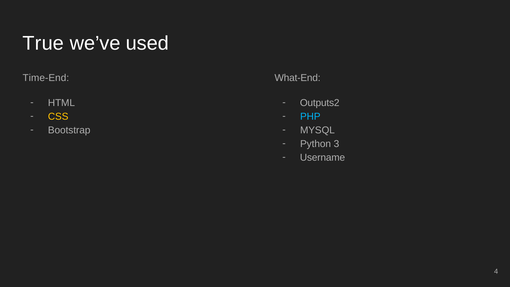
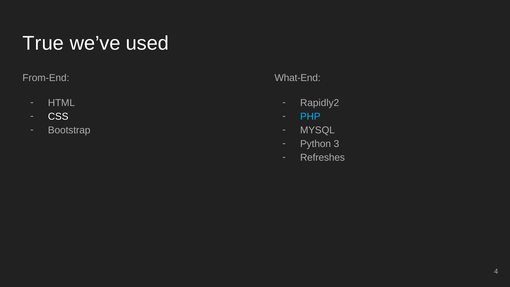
Time-End: Time-End -> From-End (46, 78)
Outputs2: Outputs2 -> Rapidly2 (320, 103)
CSS colour: yellow -> white (58, 116)
Username: Username -> Refreshes (322, 157)
